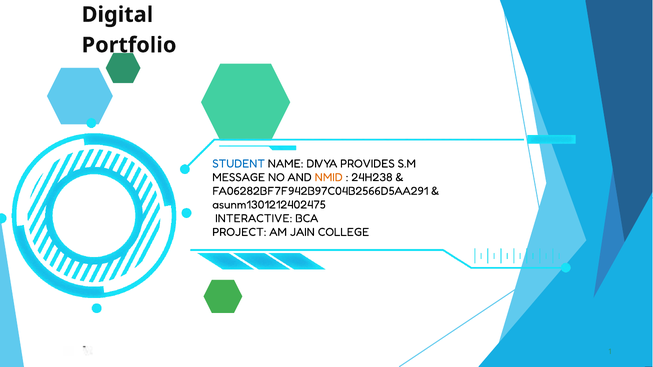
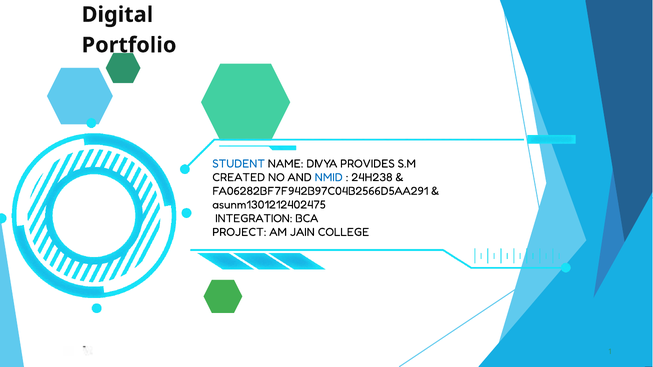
MESSAGE: MESSAGE -> CREATED (239, 177)
NMID colour: orange -> blue (329, 177)
INTERACTIVE: INTERACTIVE -> INTEGRATION (254, 219)
